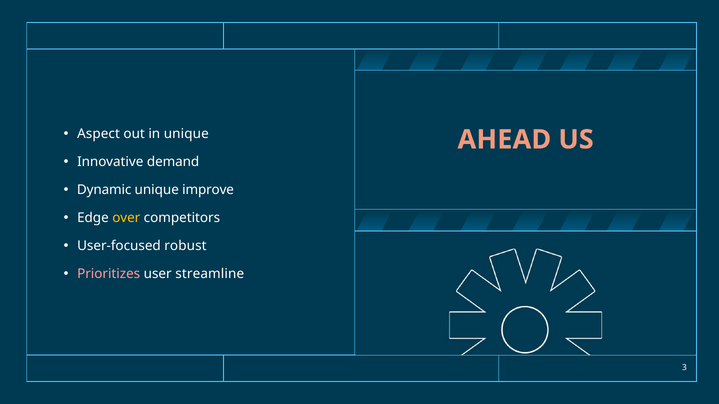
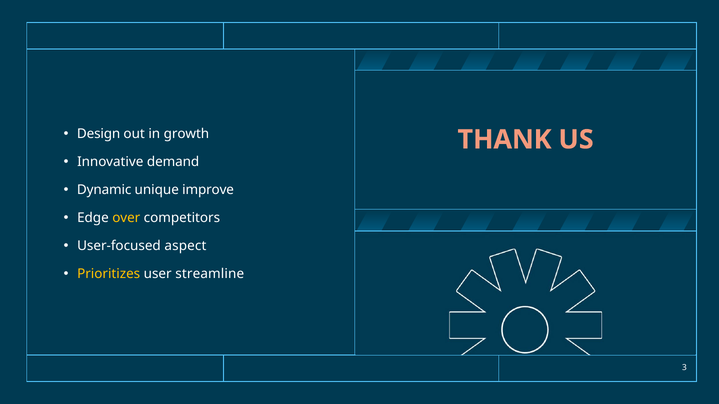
Aspect: Aspect -> Design (99, 134)
in unique: unique -> growth (186, 134)
AHEAD: AHEAD -> THANK (505, 140)
robust: robust -> aspect (185, 246)
Prioritizes colour: pink -> yellow (109, 274)
